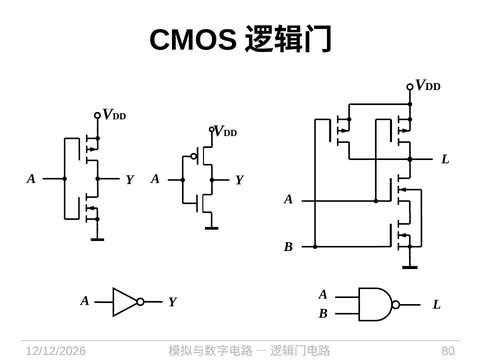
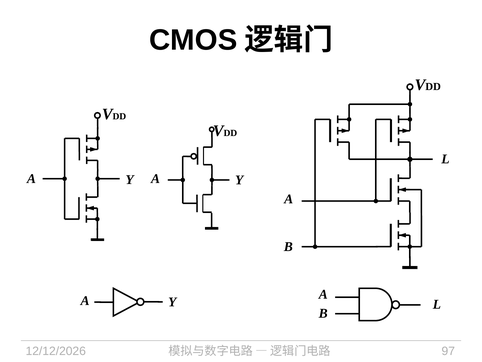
80: 80 -> 97 (448, 351)
